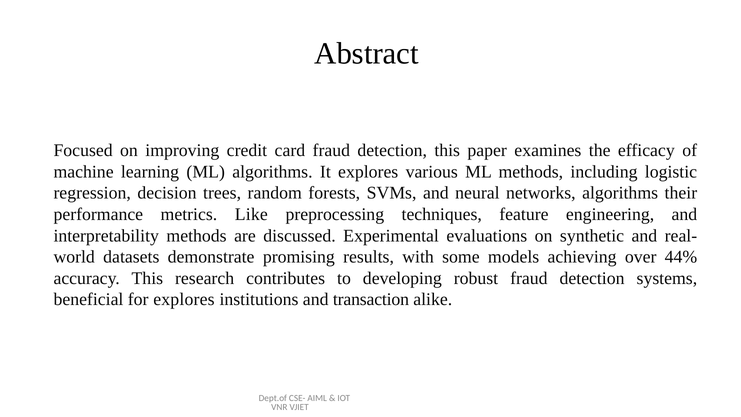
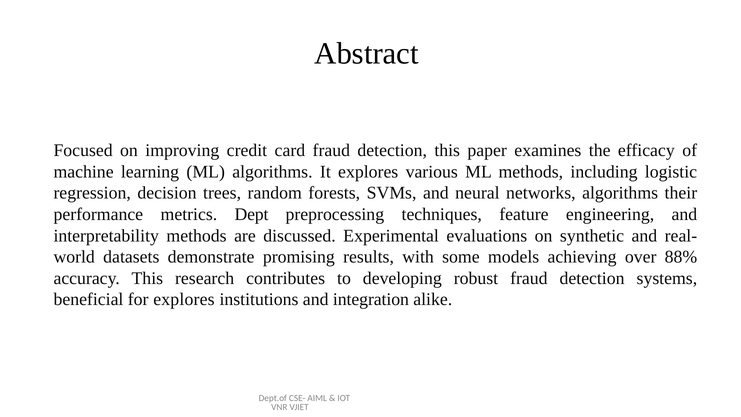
Like: Like -> Dept (252, 214)
44%: 44% -> 88% (681, 257)
transaction: transaction -> integration (371, 299)
